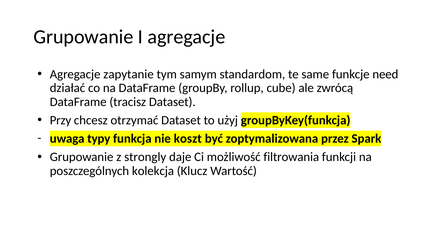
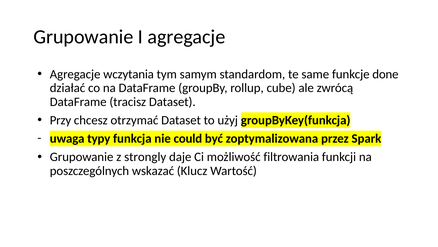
zapytanie: zapytanie -> wczytania (129, 74)
need: need -> done (385, 74)
koszt: koszt -> could (188, 138)
kolekcja: kolekcja -> wskazać (153, 170)
